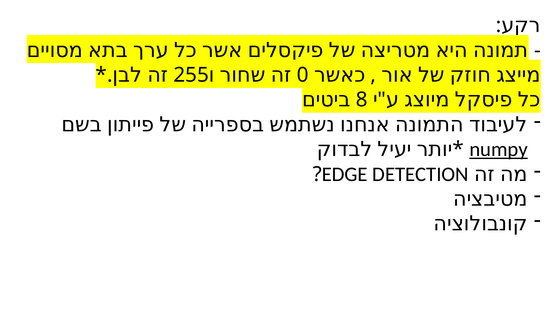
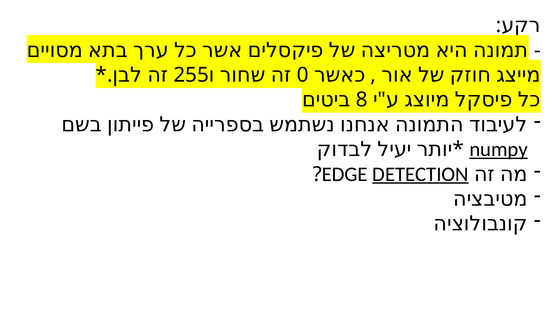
DETECTION underline: none -> present (420, 175)
